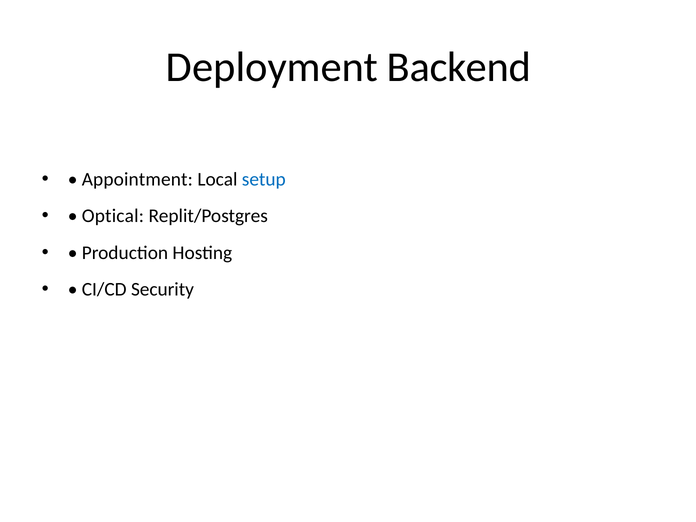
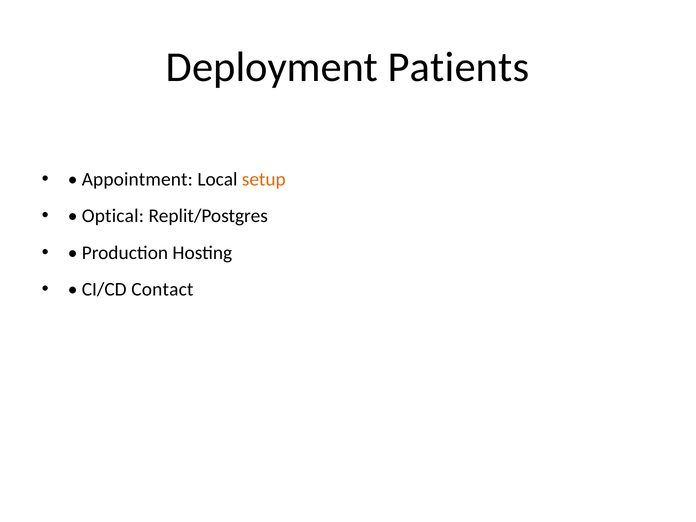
Backend: Backend -> Patients (459, 67)
setup colour: blue -> orange (264, 179)
Security: Security -> Contact (162, 289)
